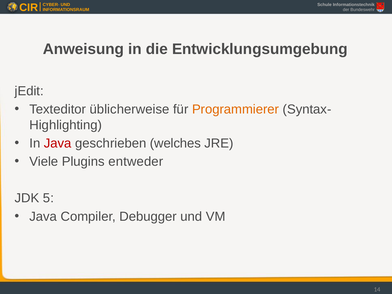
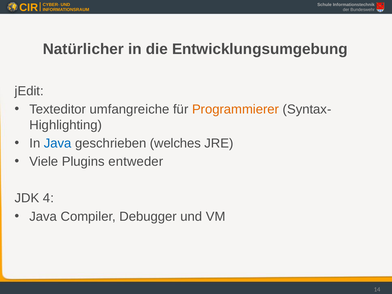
Anweisung: Anweisung -> Natürlicher (83, 49)
üblicherweise: üblicherweise -> umfangreiche (130, 109)
Java colour: red -> blue (58, 143)
5: 5 -> 4 (48, 198)
